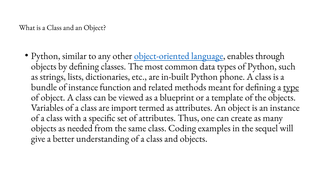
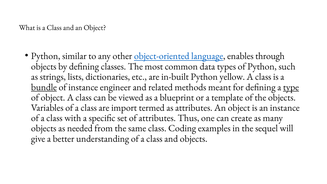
phone: phone -> yellow (232, 77)
bundle underline: none -> present (44, 87)
function: function -> engineer (115, 87)
